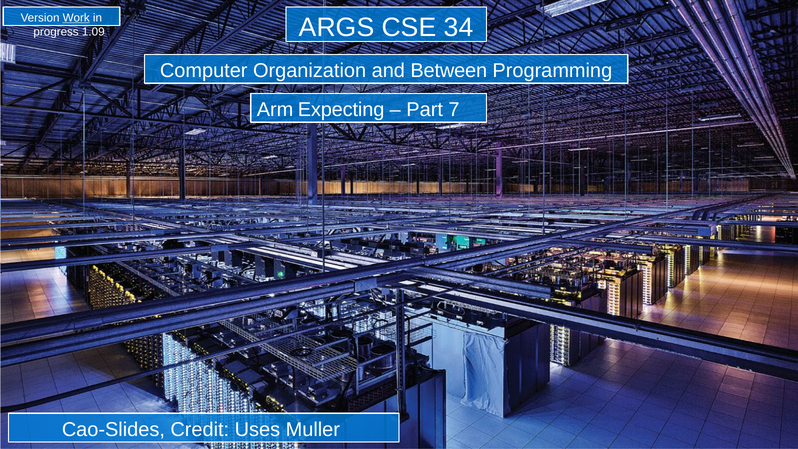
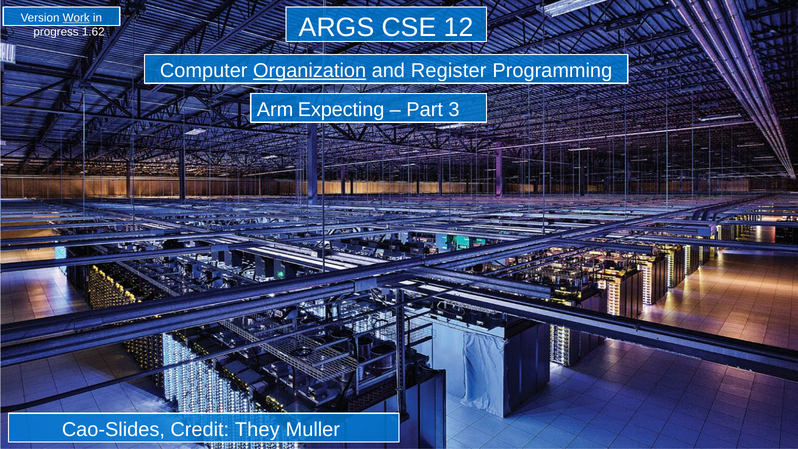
34: 34 -> 12 (458, 28)
1.09: 1.09 -> 1.62 (93, 32)
Organization underline: none -> present (310, 71)
Between: Between -> Register (449, 71)
7: 7 -> 3 (454, 110)
Uses: Uses -> They (257, 429)
